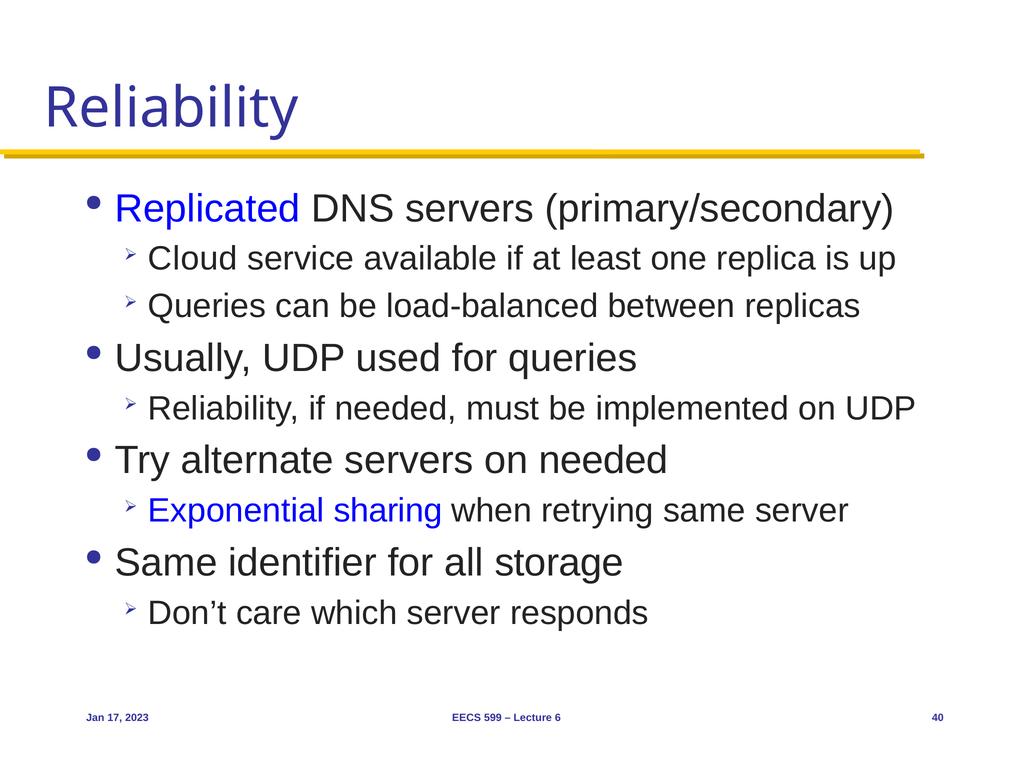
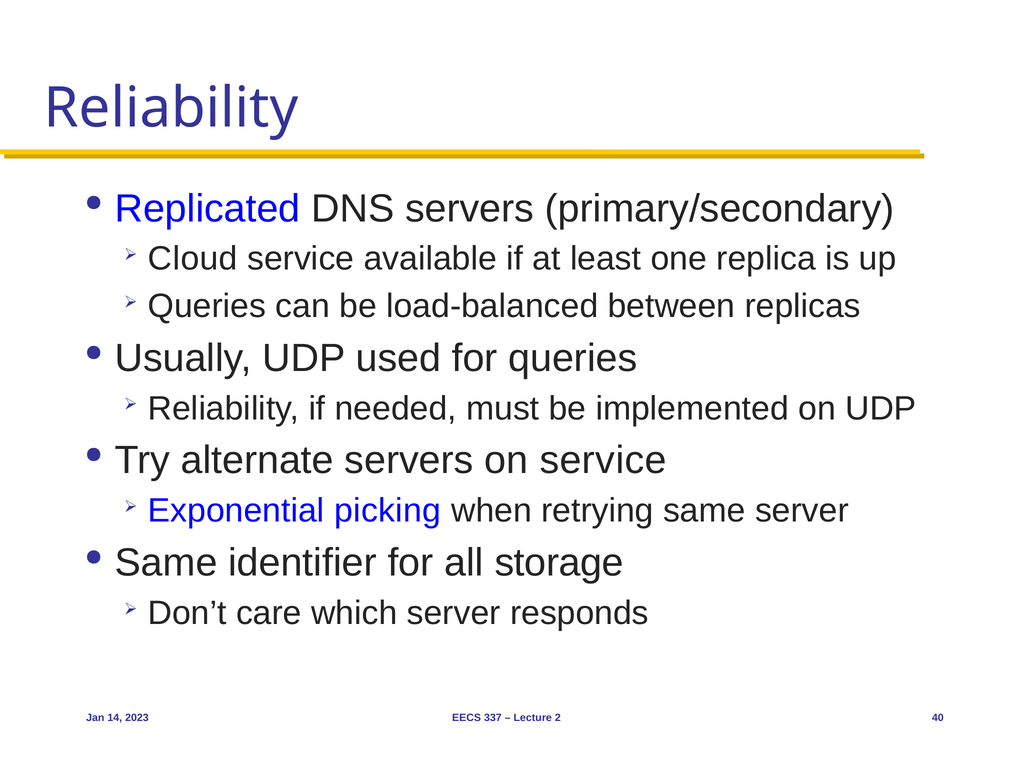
on needed: needed -> service (603, 461)
sharing: sharing -> picking (388, 511)
17: 17 -> 14 (115, 718)
599: 599 -> 337 (493, 718)
6: 6 -> 2 (558, 718)
